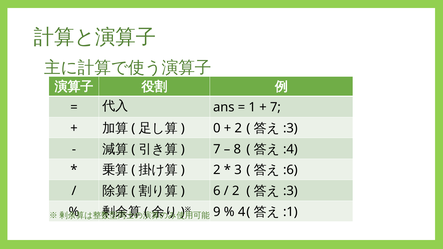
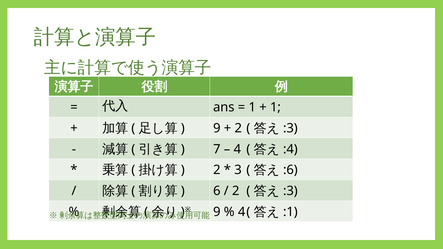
7: 7 -> 1 (275, 107)
0: 0 -> 9 (217, 128)
8: 8 -> 4 (237, 149)
